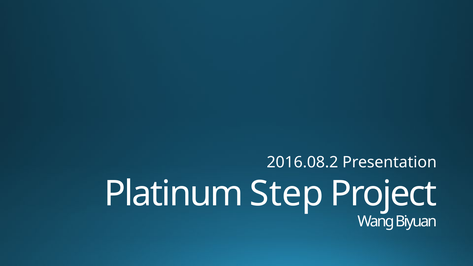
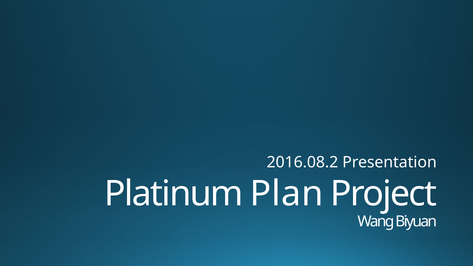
Step: Step -> Plan (287, 194)
